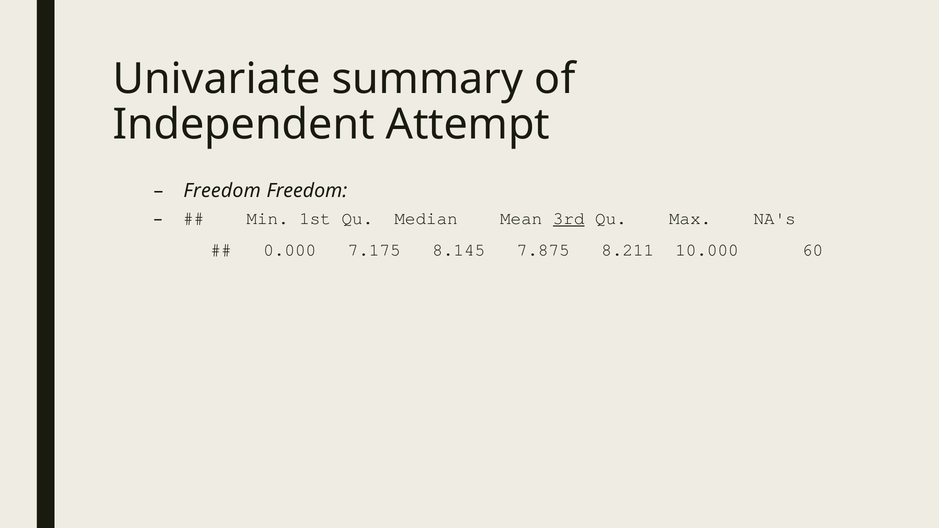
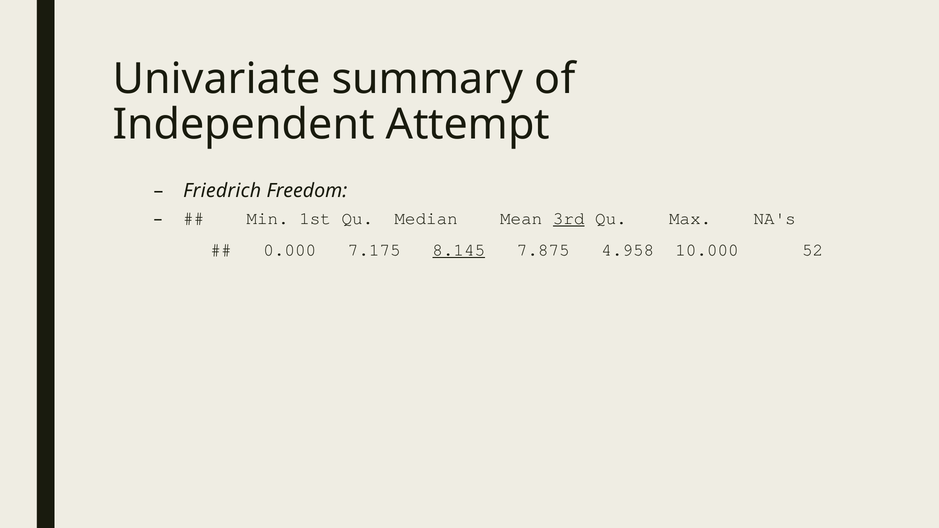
Freedom: Freedom -> Friedrich (222, 191)
8.145 underline: none -> present (459, 250)
8.211: 8.211 -> 4.958 (628, 250)
60: 60 -> 52 (813, 250)
